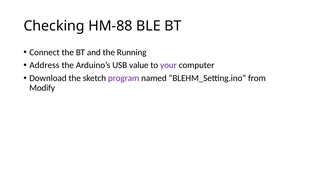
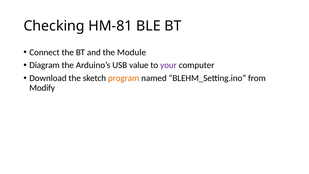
HM-88: HM-88 -> HM-81 (110, 26)
Running: Running -> Module (132, 52)
Address: Address -> Diagram (45, 65)
program colour: purple -> orange (124, 78)
